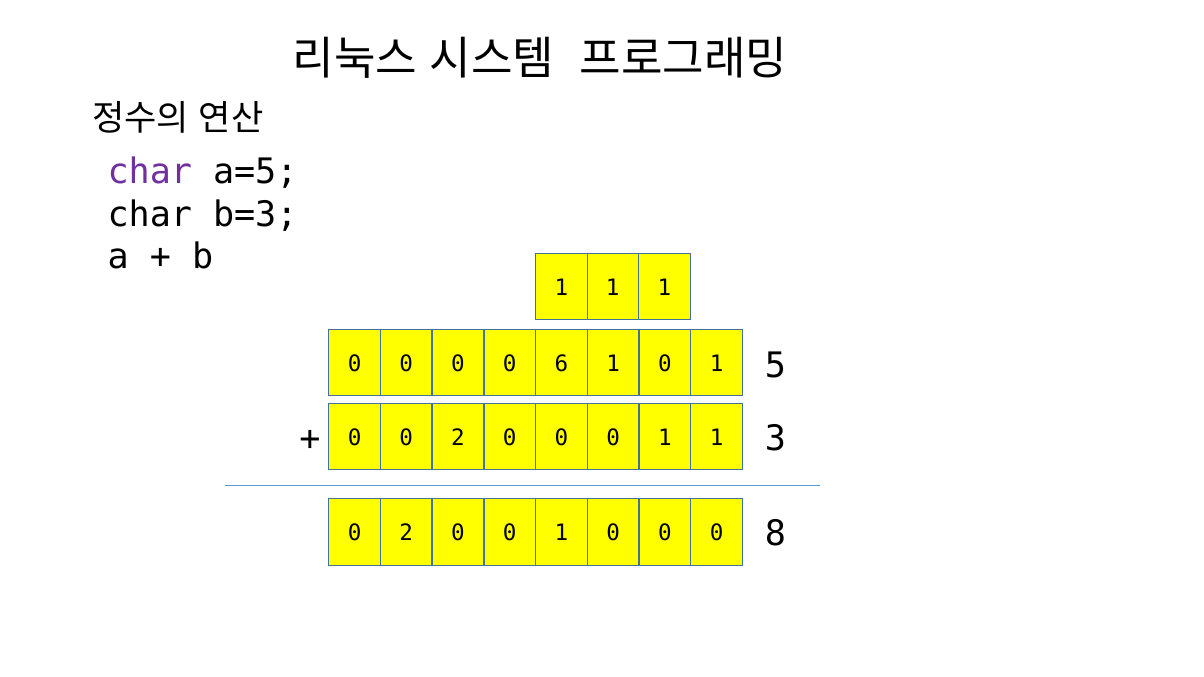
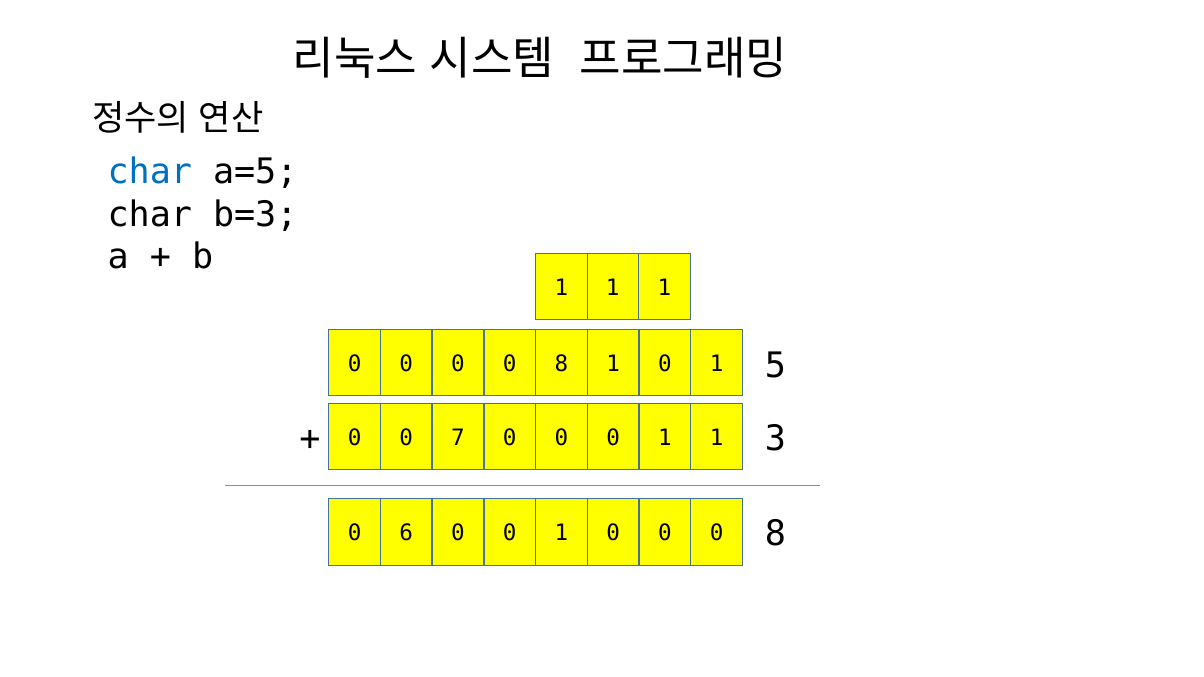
char colour: purple -> blue (150, 172)
0 6: 6 -> 8 (561, 364)
0 0 2: 2 -> 7 (458, 438)
2: 2 -> 6 (406, 534)
